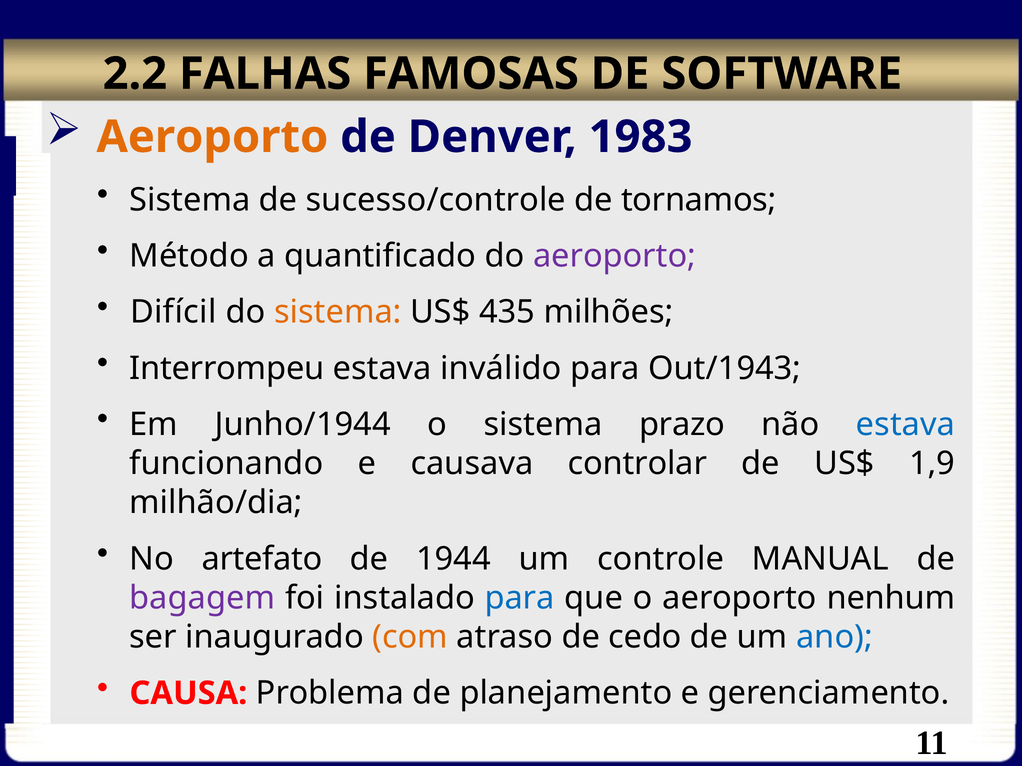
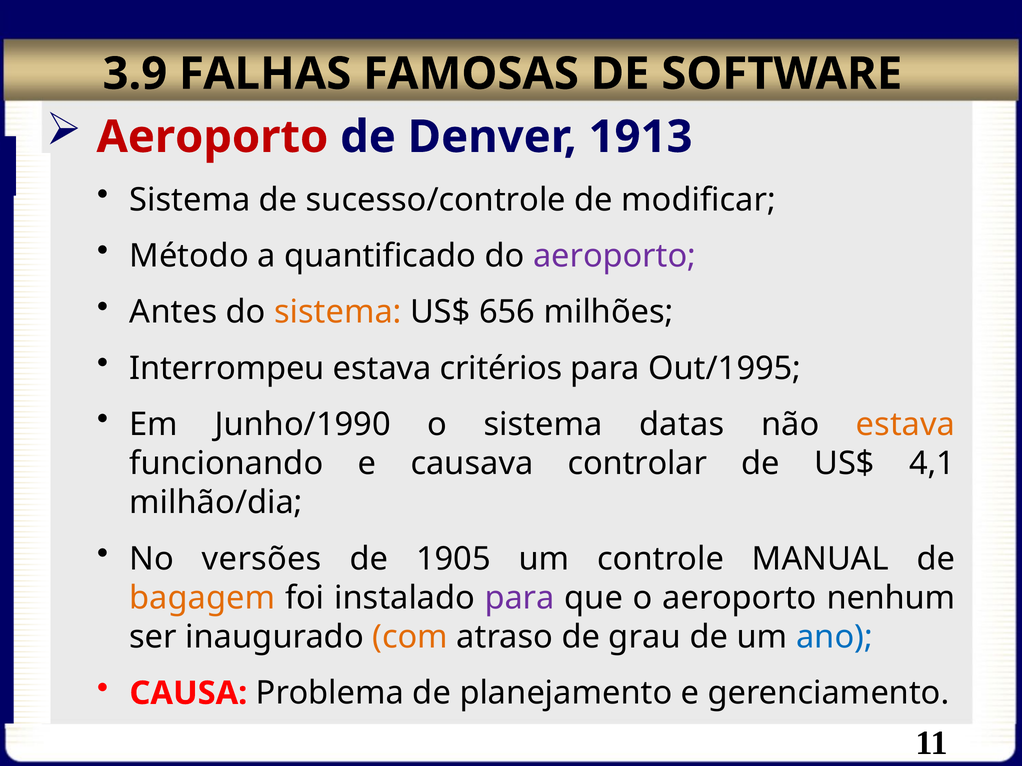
2.2: 2.2 -> 3.9 (135, 74)
Aeroporto colour: orange -> red (212, 137)
1983: 1983 -> 1913 (641, 137)
tornamos: tornamos -> modificar (699, 200)
Difícil: Difícil -> Antes (173, 312)
435: 435 -> 656 (507, 312)
inválido: inválido -> critérios (501, 369)
Out/1943: Out/1943 -> Out/1995 (725, 369)
Junho/1944: Junho/1944 -> Junho/1990 (303, 425)
prazo: prazo -> datas (682, 425)
estava colour: blue -> orange (905, 425)
1,9: 1,9 -> 4,1 (932, 464)
artefato: artefato -> versões (262, 559)
1944: 1944 -> 1905 (453, 559)
bagagem colour: purple -> orange (202, 598)
para colour: blue -> purple (520, 598)
cedo: cedo -> grau (645, 637)
